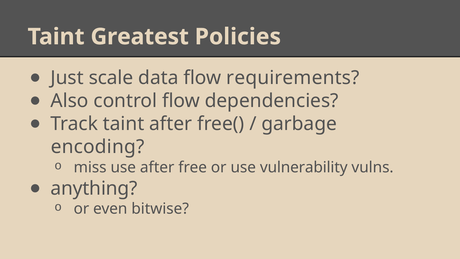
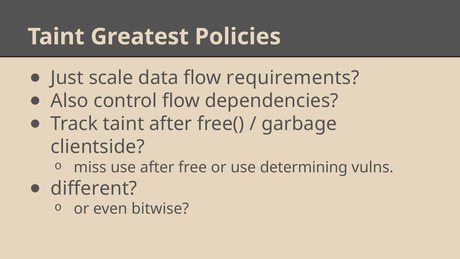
encoding: encoding -> clientside (98, 147)
vulnerability: vulnerability -> determining (304, 167)
anything: anything -> different (94, 188)
